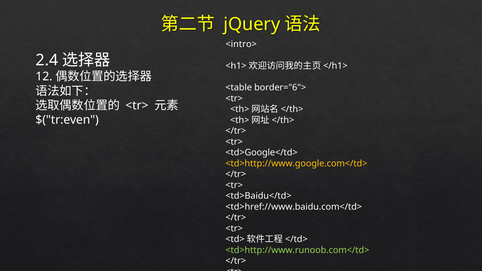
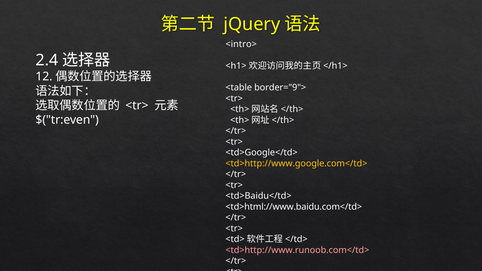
border="6">: border="6"> -> border="9"> (280, 88)
<td>href://www.baidu.com</td>: <td>href://www.baidu.com</td> -> <td>html://www.baidu.com</td> (294, 207)
<td>http://www.runoob.com</td> colour: light green -> pink (297, 250)
